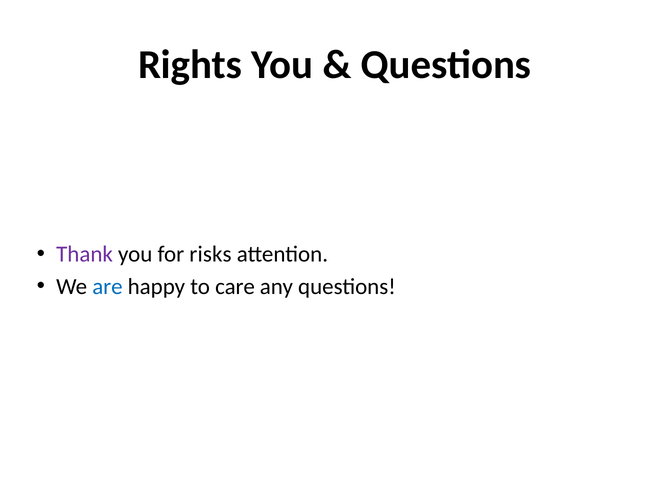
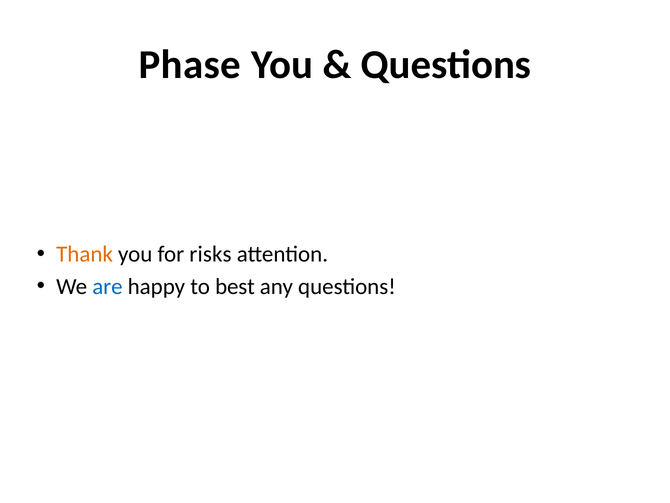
Rights: Rights -> Phase (190, 65)
Thank colour: purple -> orange (85, 254)
care: care -> best (235, 286)
